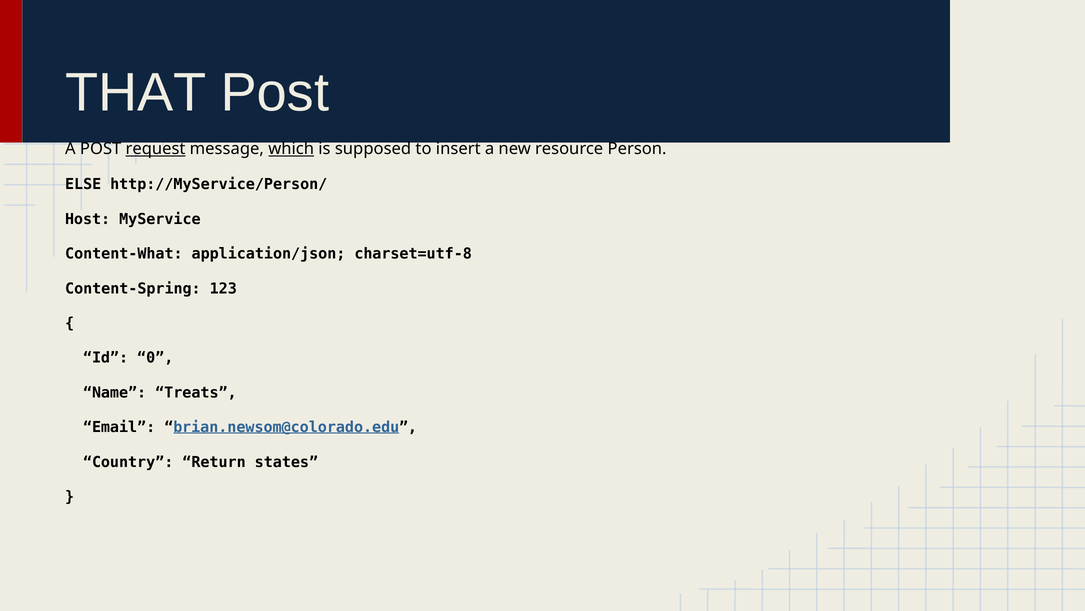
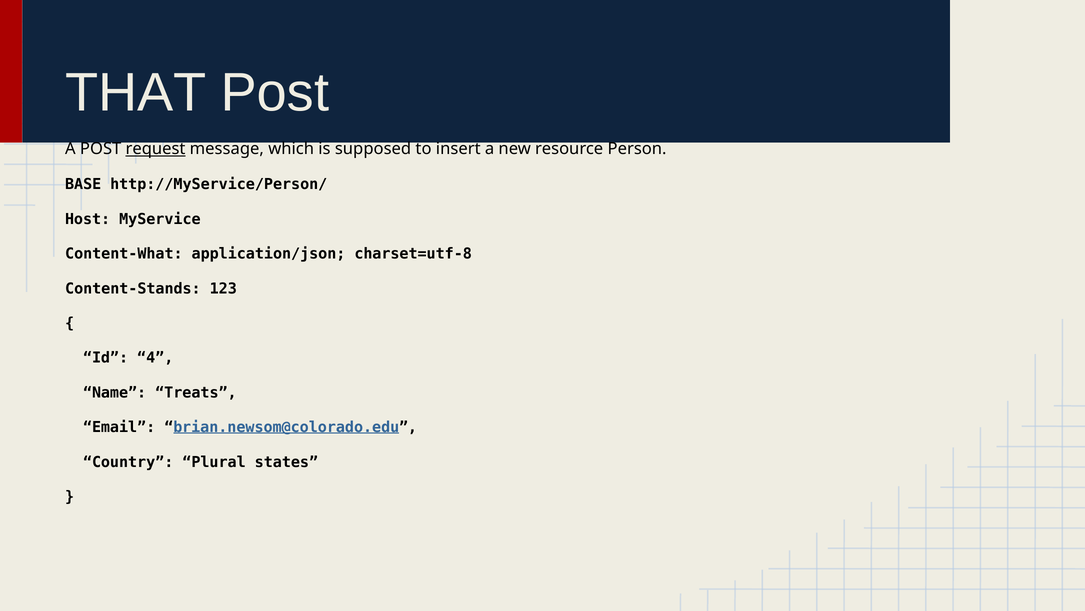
which underline: present -> none (291, 149)
ELSE: ELSE -> BASE (83, 184)
Content-Spring: Content-Spring -> Content-Stands (133, 288)
0: 0 -> 4 (155, 358)
Return: Return -> Plural (214, 462)
